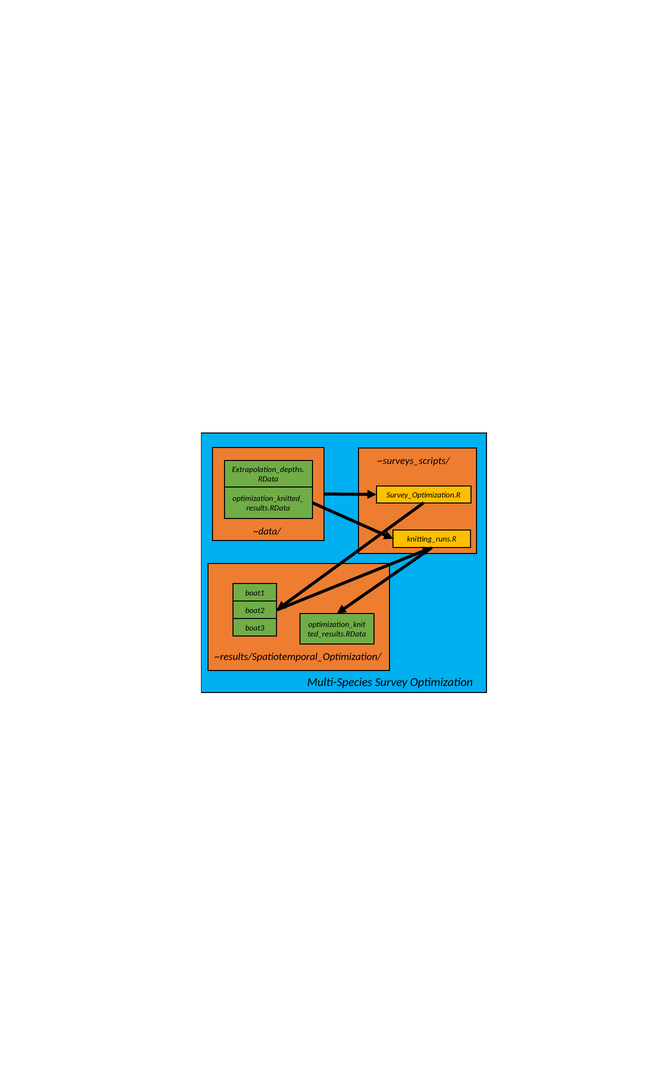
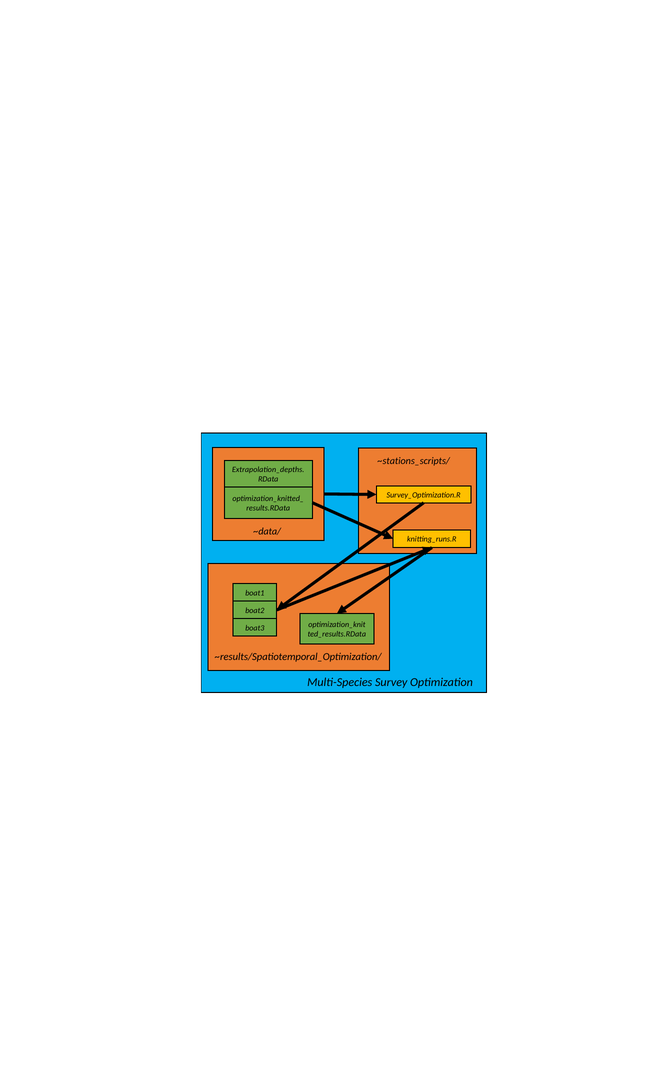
~surveys_scripts/: ~surveys_scripts/ -> ~stations_scripts/ (414, 461)
